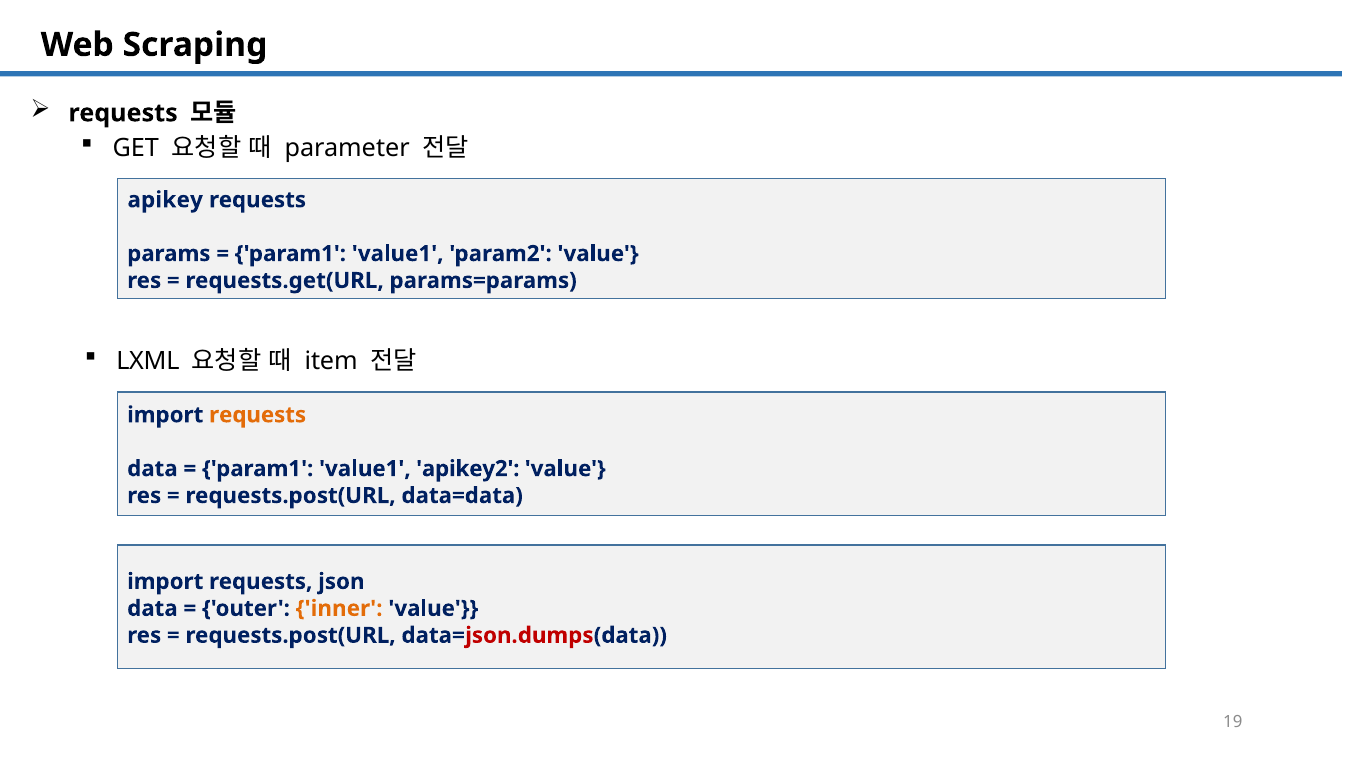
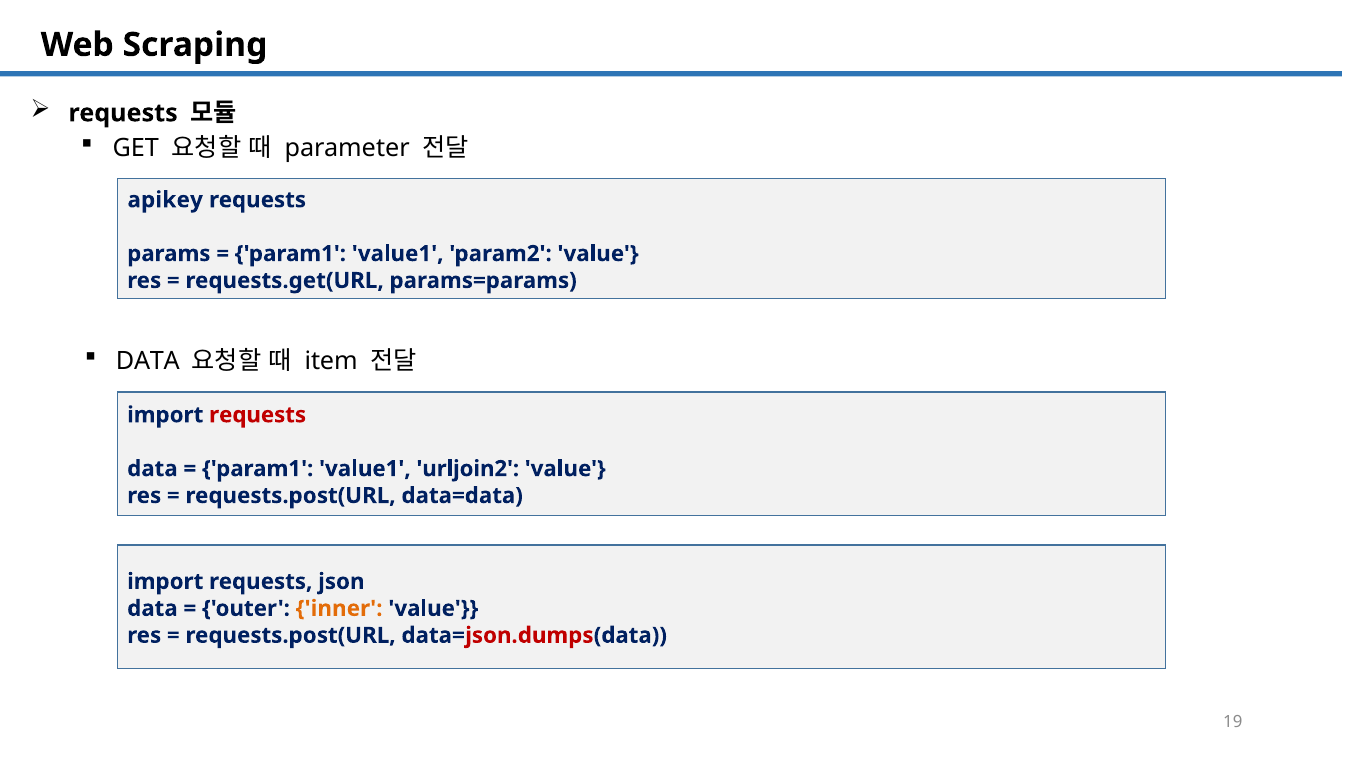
LXML: LXML -> DATA (148, 361)
requests colour: orange -> red (258, 415)
apikey2: apikey2 -> urljoin2 (468, 468)
